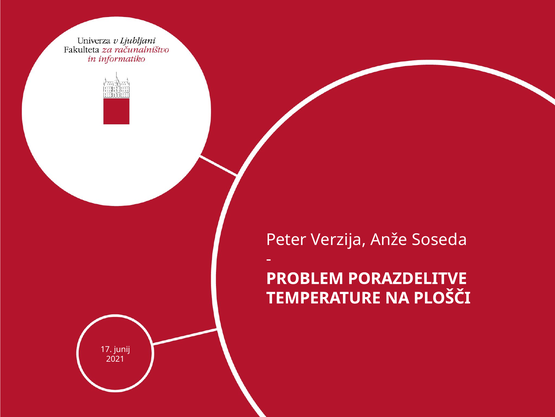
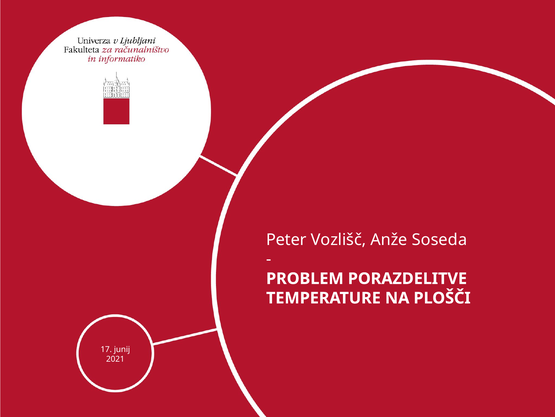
Verzija: Verzija -> Vozlišč (339, 239)
